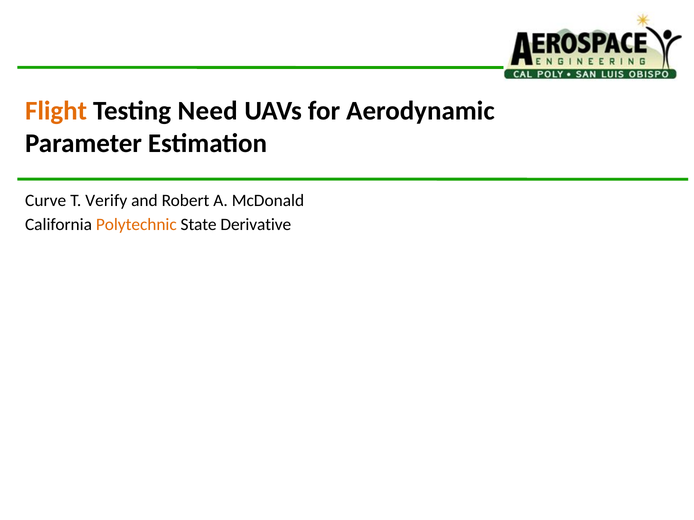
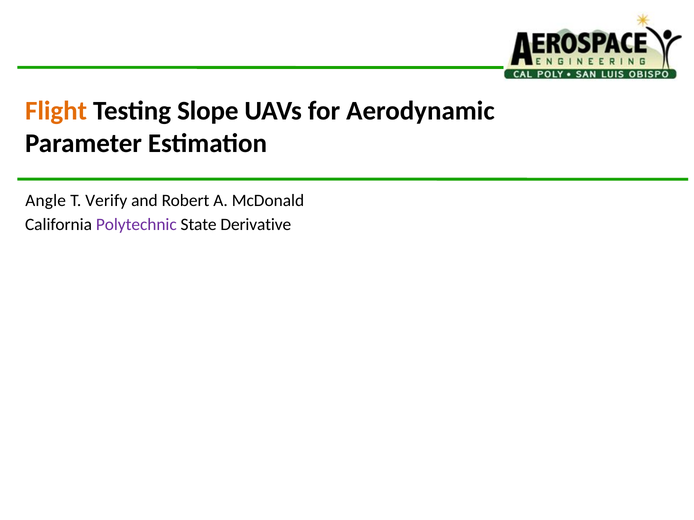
Need: Need -> Slope (208, 111)
Curve: Curve -> Angle (46, 201)
Polytechnic colour: orange -> purple (136, 225)
